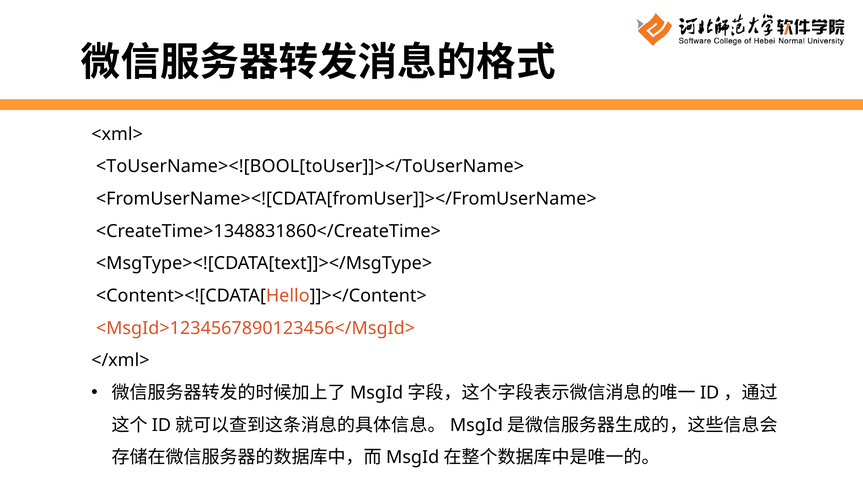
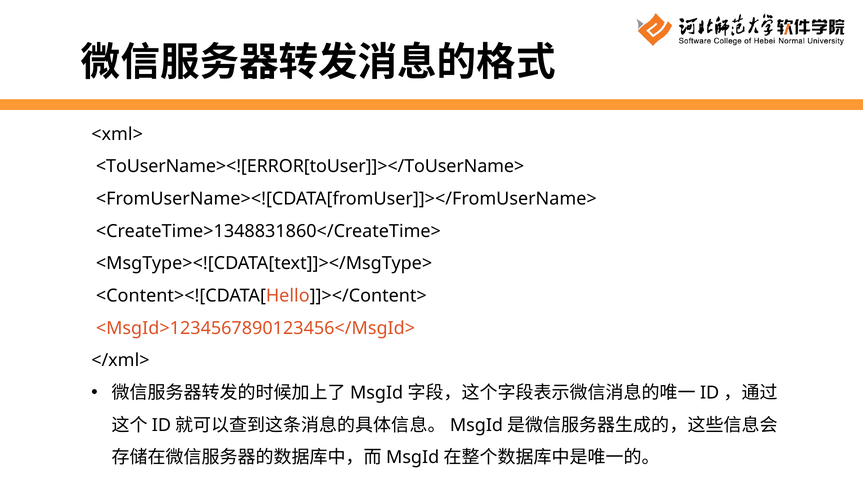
<ToUserName><![BOOL[toUser]]></ToUserName>: <ToUserName><![BOOL[toUser]]></ToUserName> -> <ToUserName><![ERROR[toUser]]></ToUserName> (310, 167)
